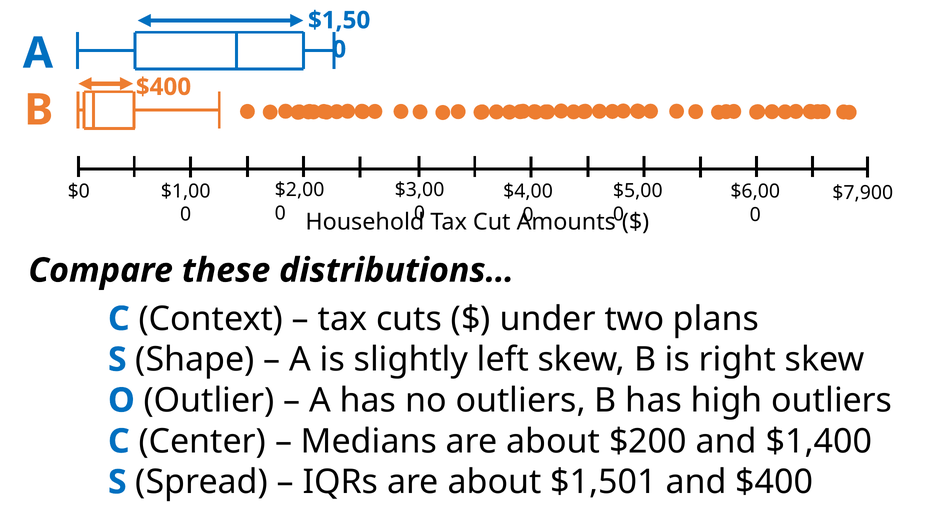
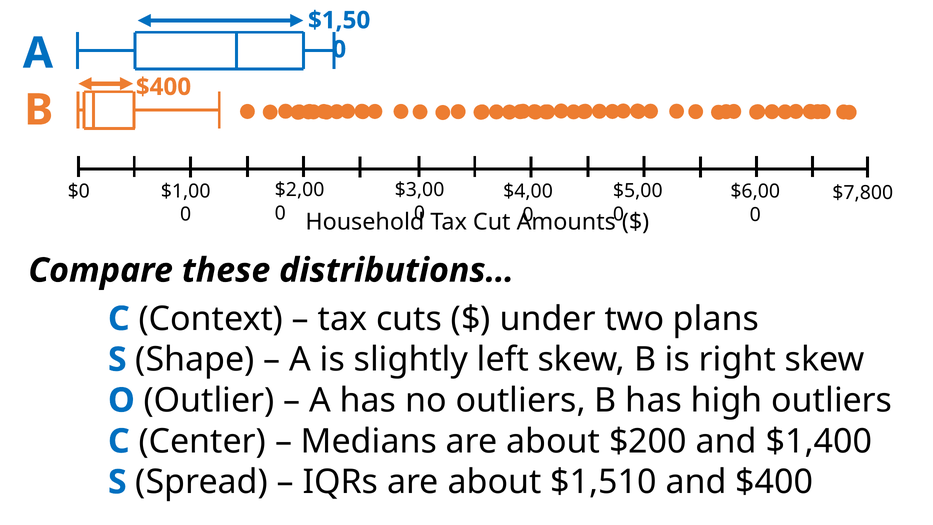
$7,900: $7,900 -> $7,800 (863, 193)
$1,501: $1,501 -> $1,510 (604, 482)
